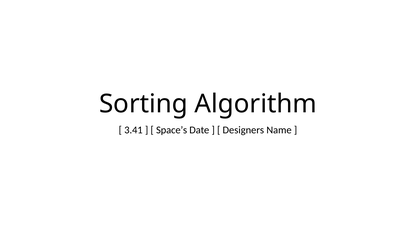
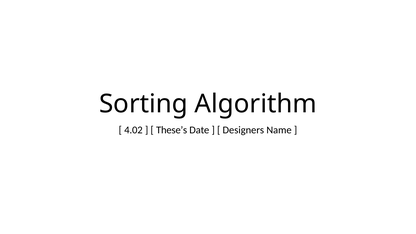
3.41: 3.41 -> 4.02 (133, 130)
Space’s: Space’s -> These’s (172, 130)
